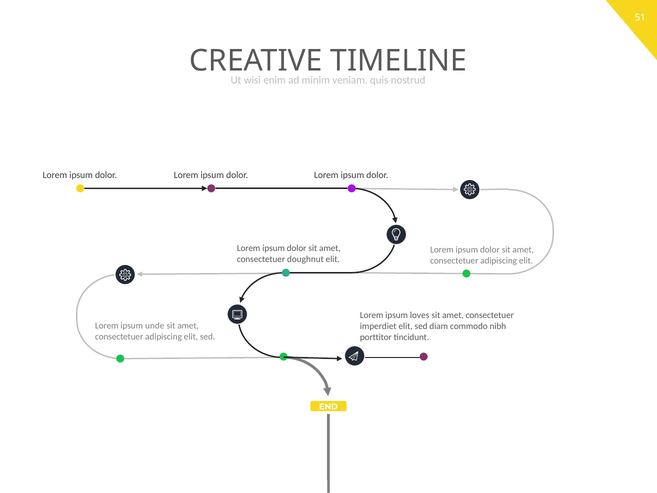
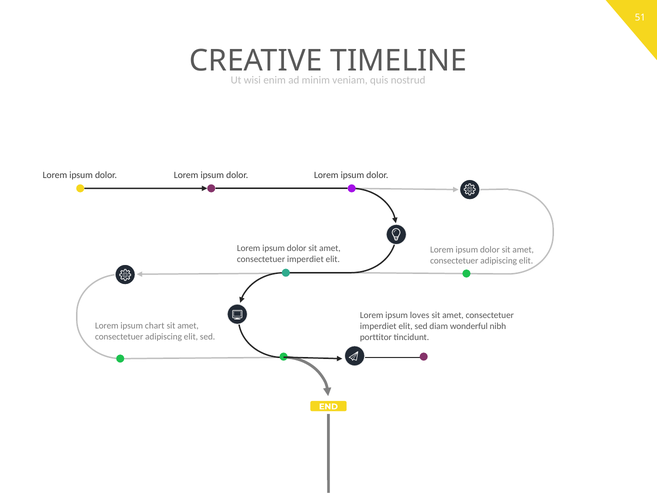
doughnut: doughnut -> imperdiet (305, 259)
unde: unde -> chart (155, 325)
commodo: commodo -> wonderful (469, 326)
